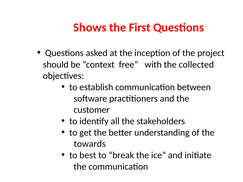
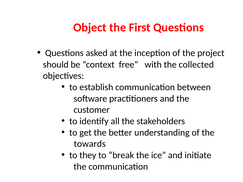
Shows: Shows -> Object (90, 28)
best: best -> they (88, 155)
